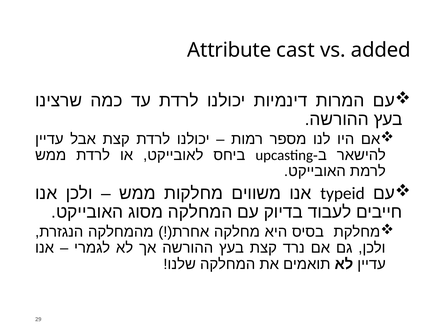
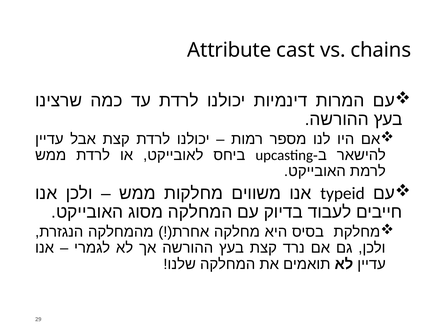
added: added -> chains (381, 50)
